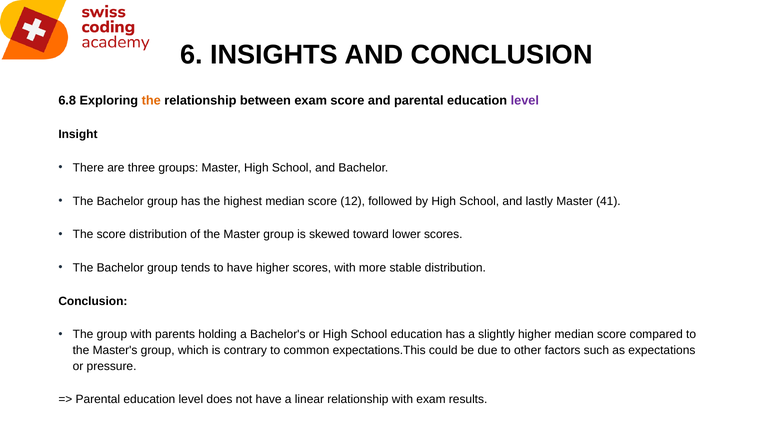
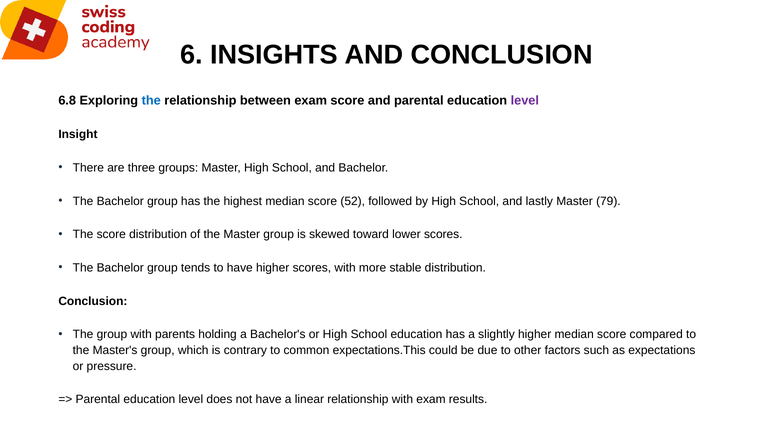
the colour: orange -> blue (151, 101)
12: 12 -> 52 (353, 201)
41: 41 -> 79 (608, 201)
